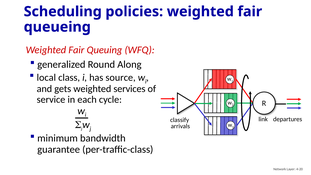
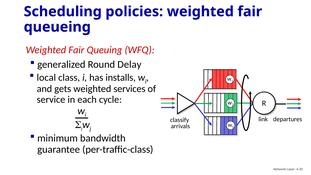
Along: Along -> Delay (129, 64)
source: source -> installs (121, 78)
